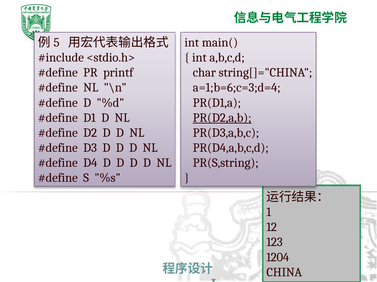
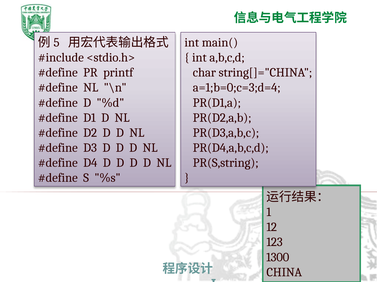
a=1;b=6;c=3;d=4: a=1;b=6;c=3;d=4 -> a=1;b=0;c=3;d=4 (237, 88)
PR(D2,a,b underline: present -> none (222, 118)
1204: 1204 -> 1300 (278, 258)
